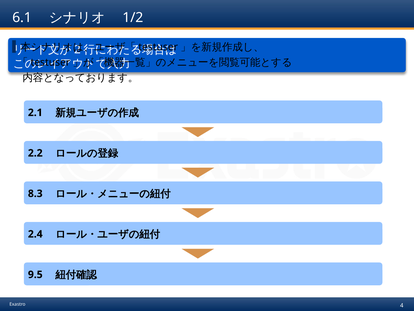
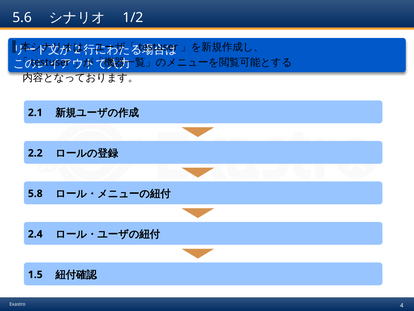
6.1: 6.1 -> 5.6 (22, 18)
8.3: 8.3 -> 5.8 (35, 193)
9.5: 9.5 -> 1.5 (35, 274)
